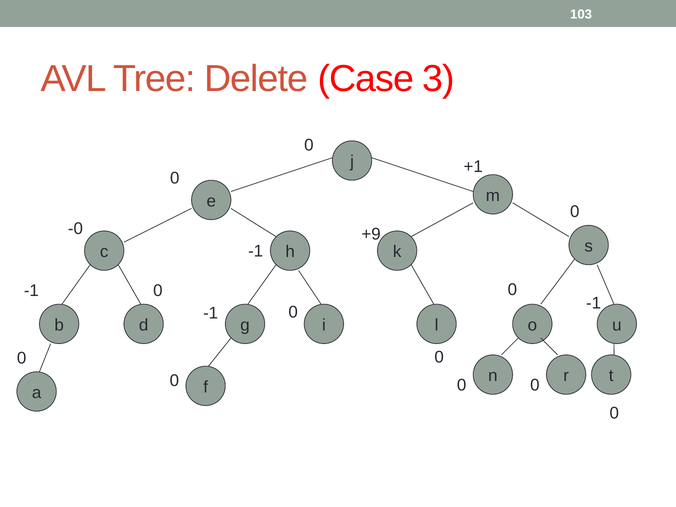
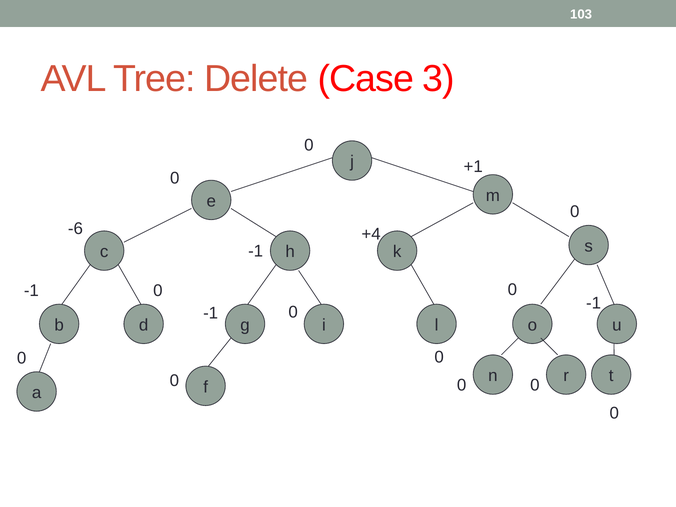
-0: -0 -> -6 (75, 229)
+9: +9 -> +4 (371, 234)
